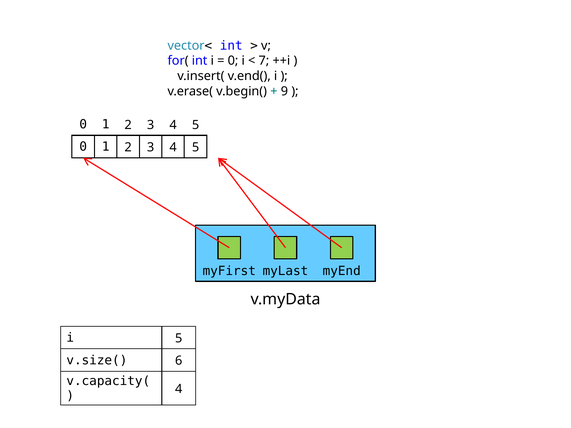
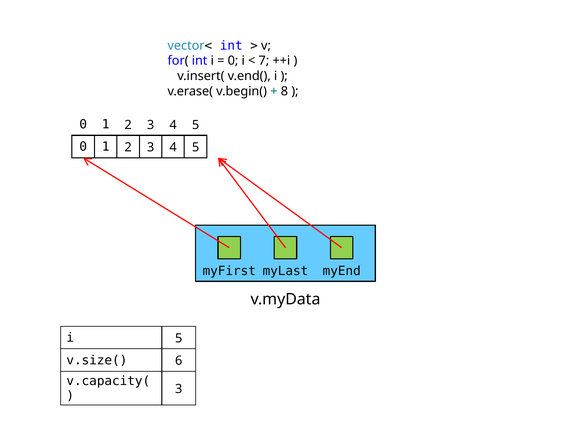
9: 9 -> 8 (284, 91)
4: 4 -> 3 (179, 389)
